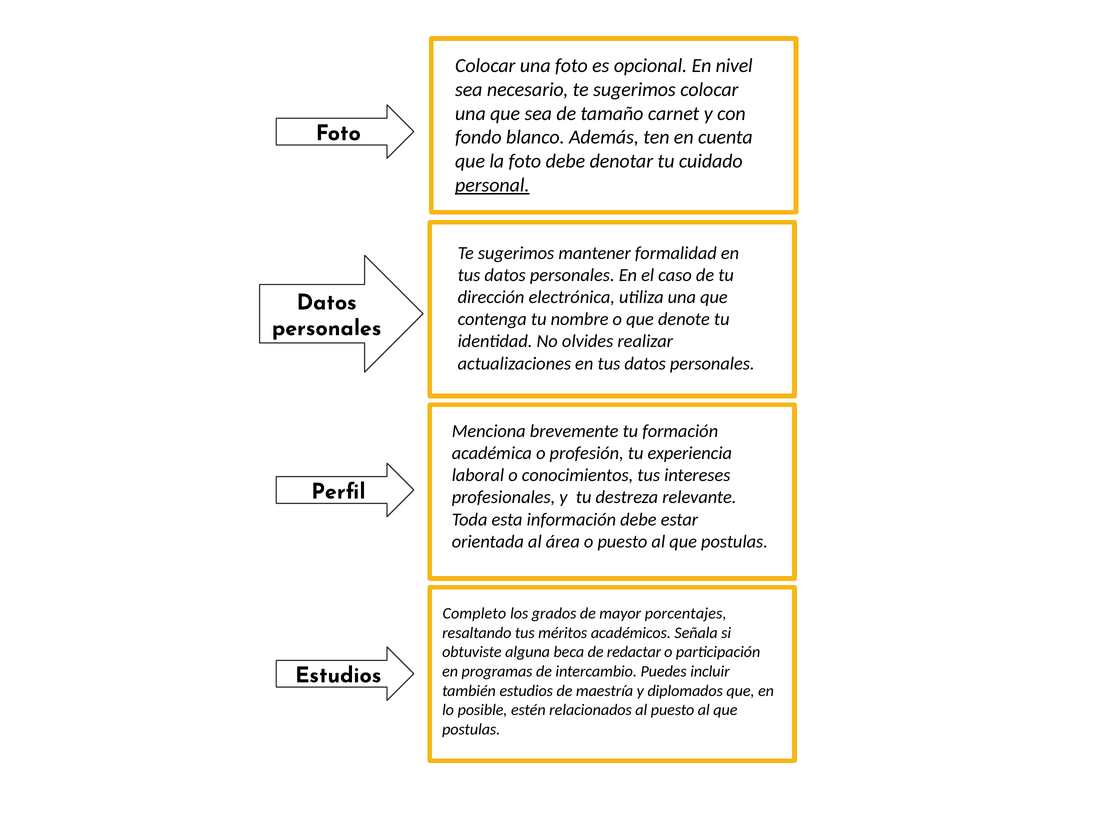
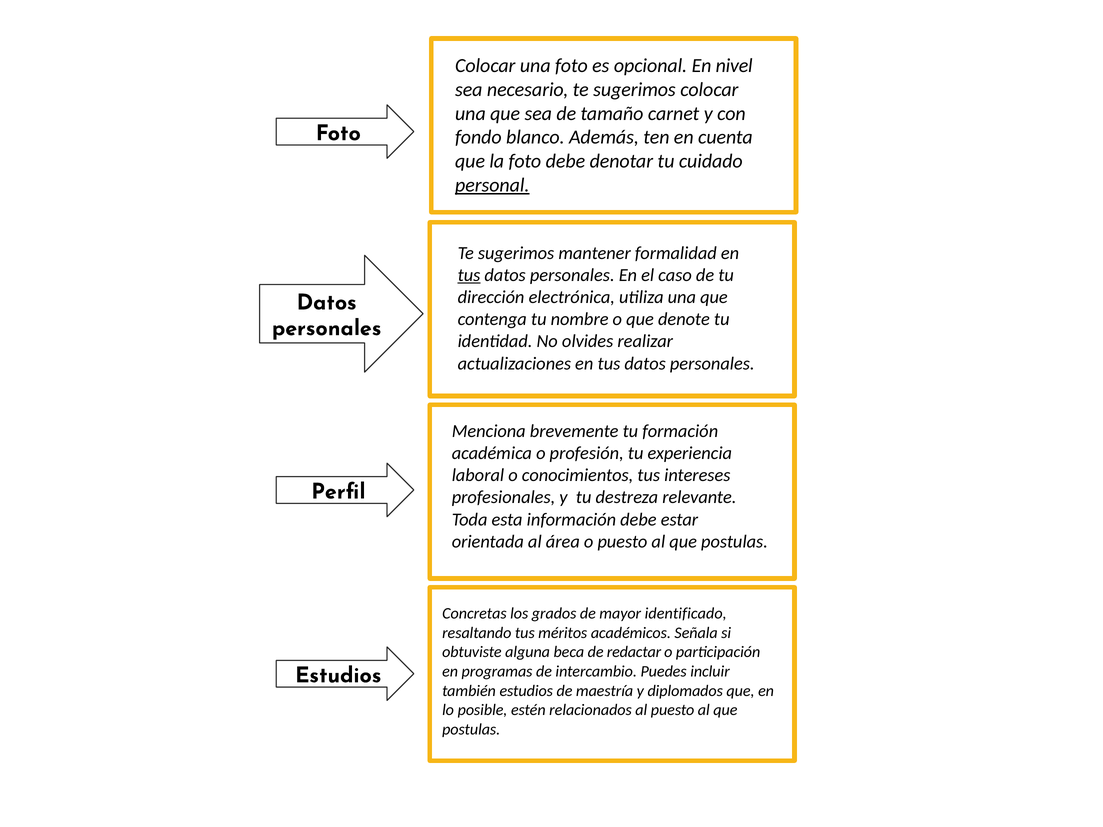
tus underline: none -> present (469, 275)
Completo: Completo -> Concretas (474, 614)
porcentajes: porcentajes -> identificado (686, 614)
